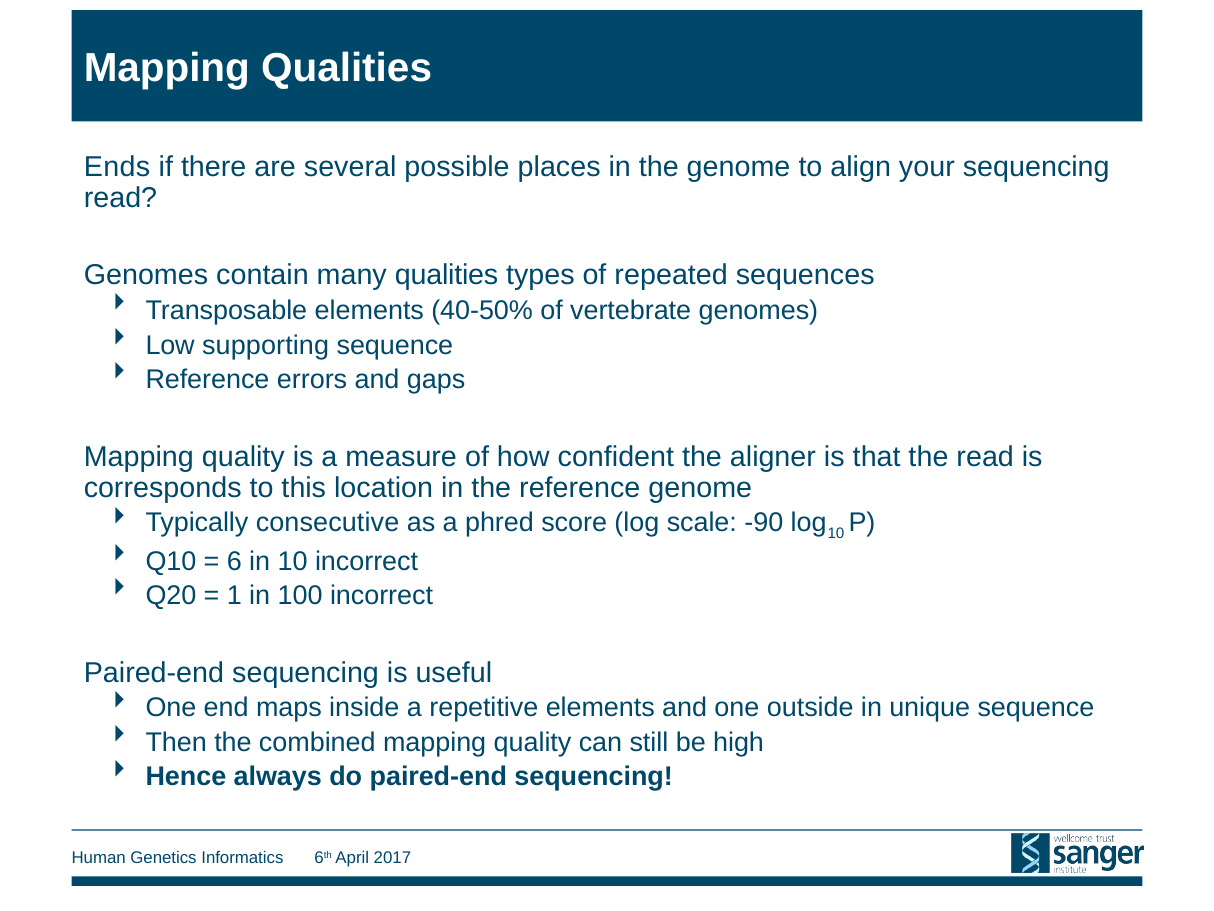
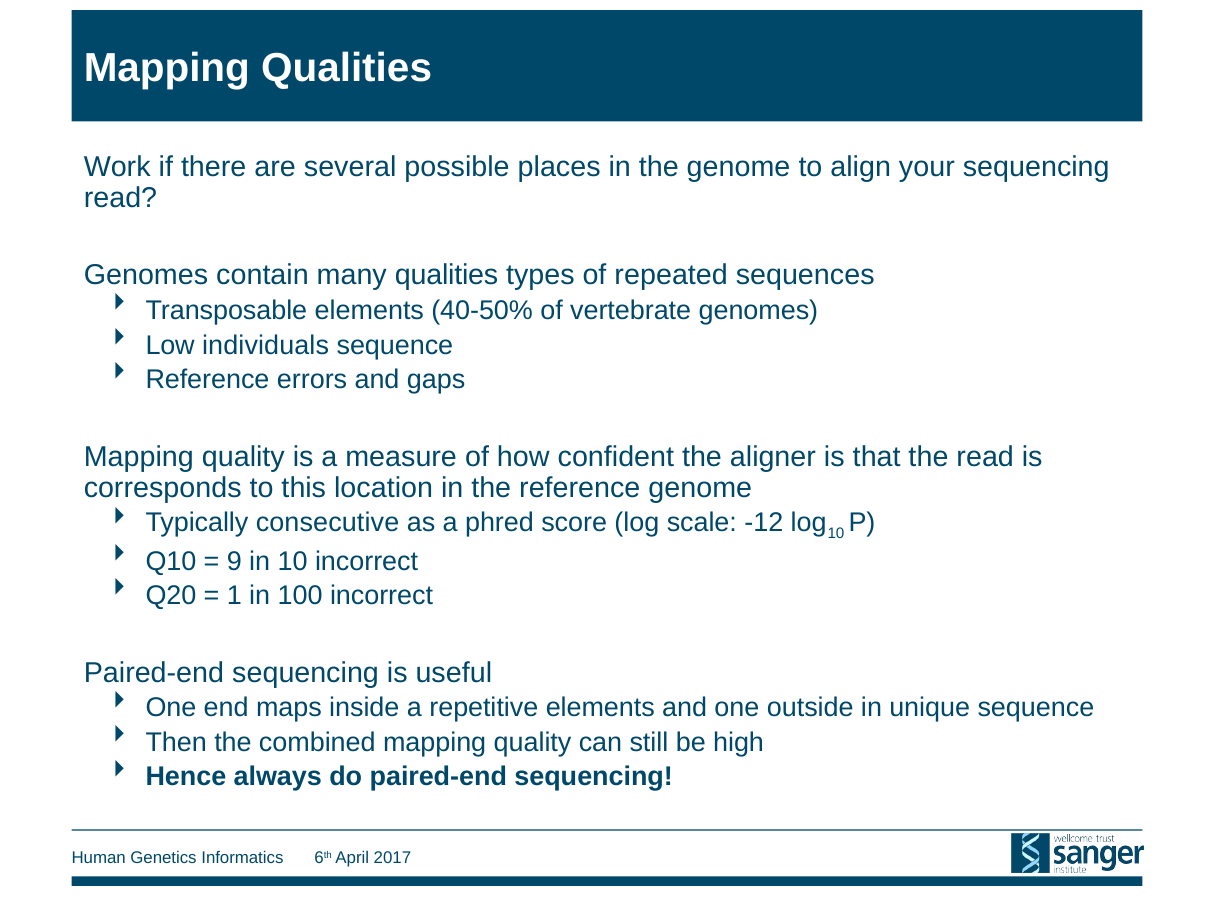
Ends: Ends -> Work (117, 167)
supporting: supporting -> individuals (266, 345)
-90: -90 -> -12 (764, 523)
6: 6 -> 9 (234, 561)
